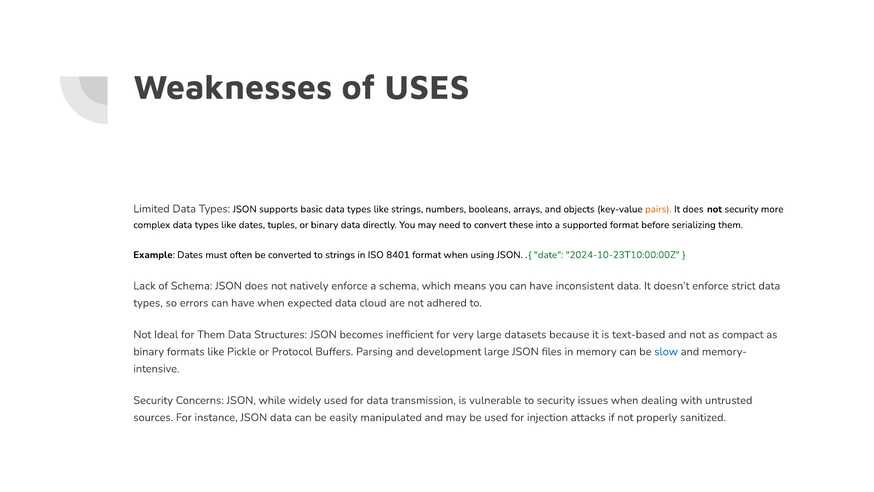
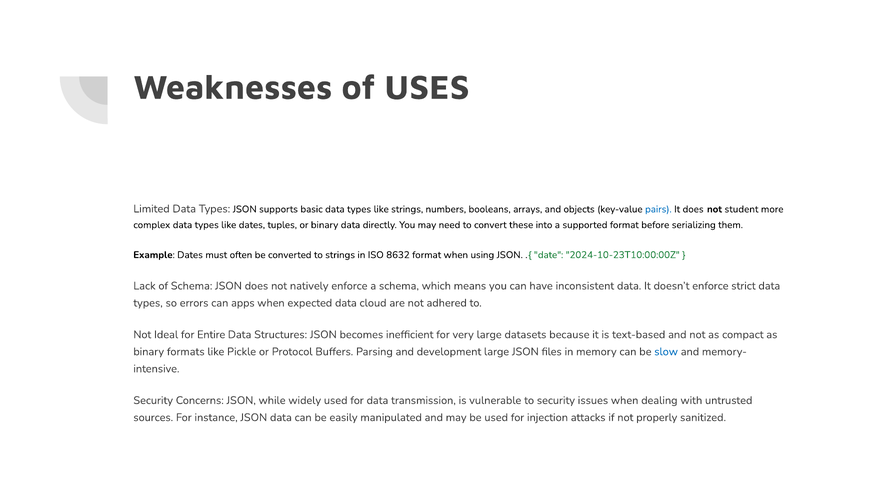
pairs colour: orange -> blue (658, 209)
not security: security -> student (741, 209)
8401: 8401 -> 8632 (398, 255)
errors can have: have -> apps (243, 303)
for Them: Them -> Entire (211, 334)
